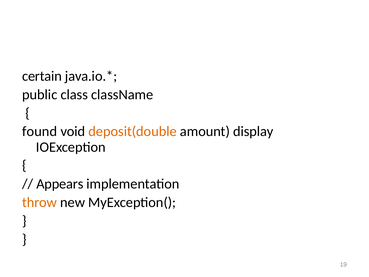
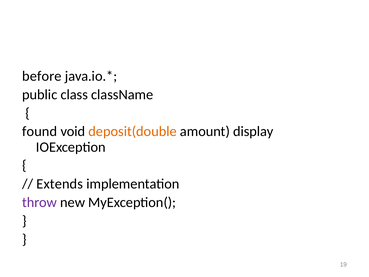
certain: certain -> before (42, 76)
Appears: Appears -> Extends (60, 184)
throw colour: orange -> purple (40, 202)
